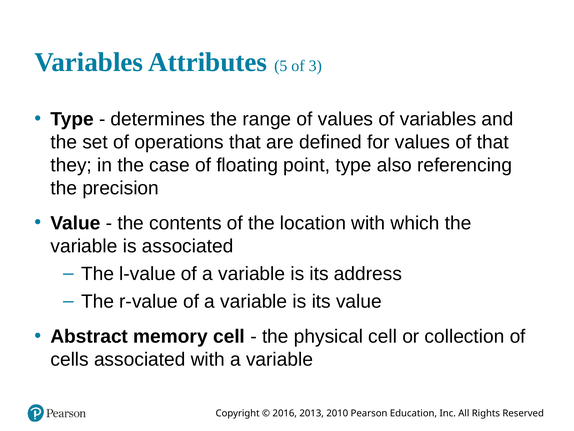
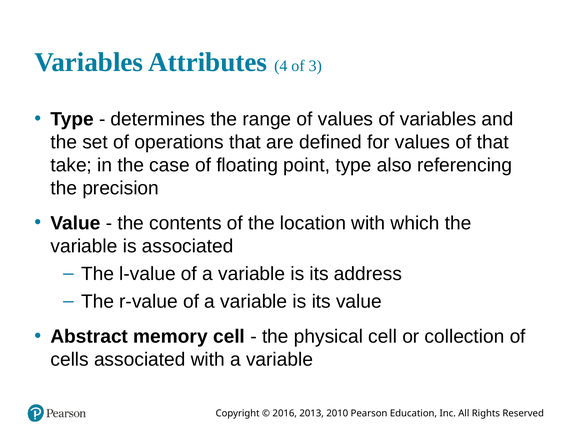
5: 5 -> 4 (281, 66)
they: they -> take (71, 165)
